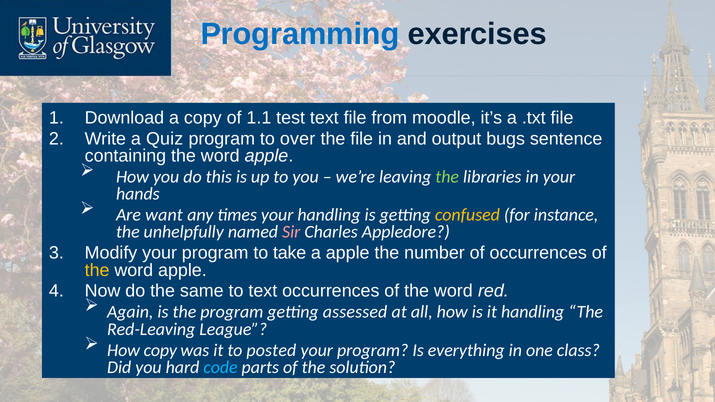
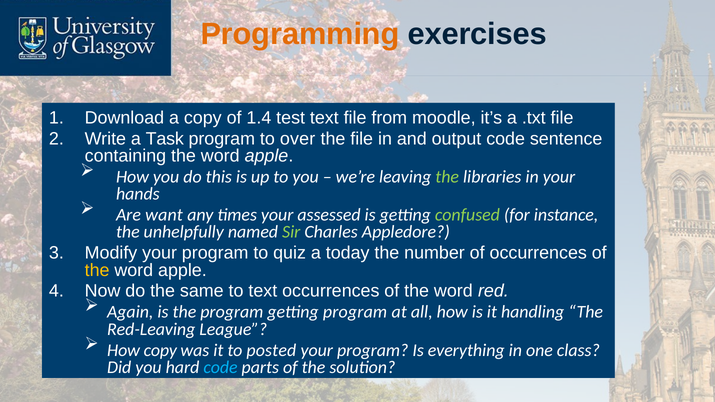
Programming colour: blue -> orange (300, 34)
1.1: 1.1 -> 1.4 (259, 118)
Quiz: Quiz -> Task (165, 139)
output bugs: bugs -> code (506, 139)
your handling: handling -> assessed (329, 215)
confused colour: yellow -> light green (467, 215)
Sir colour: pink -> light green (291, 232)
take: take -> quiz (290, 253)
a apple: apple -> today (348, 253)
getting assessed: assessed -> program (355, 312)
